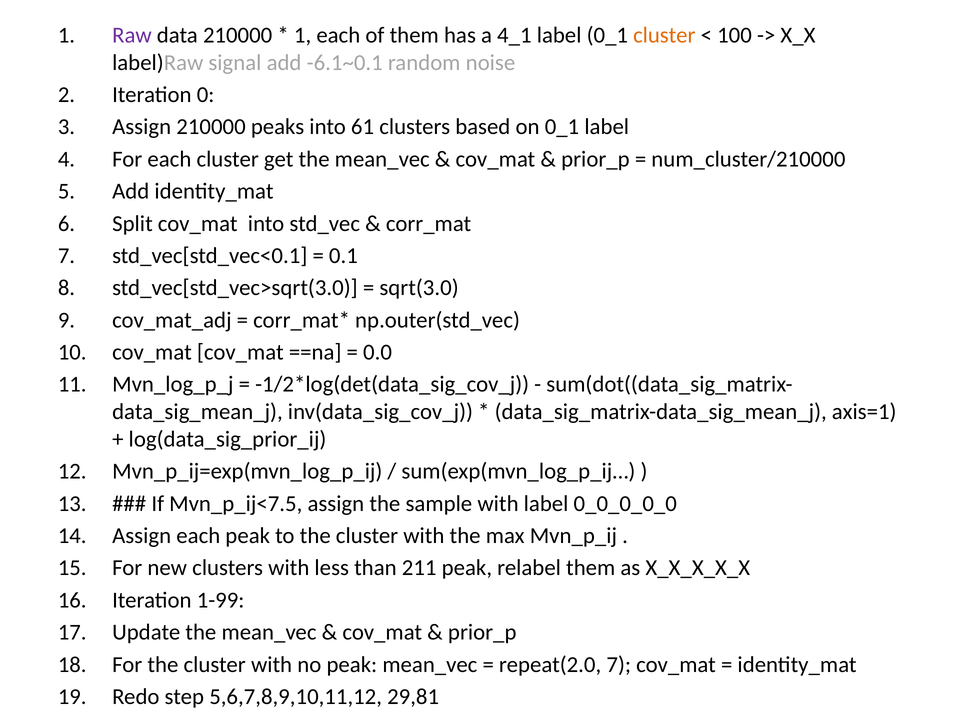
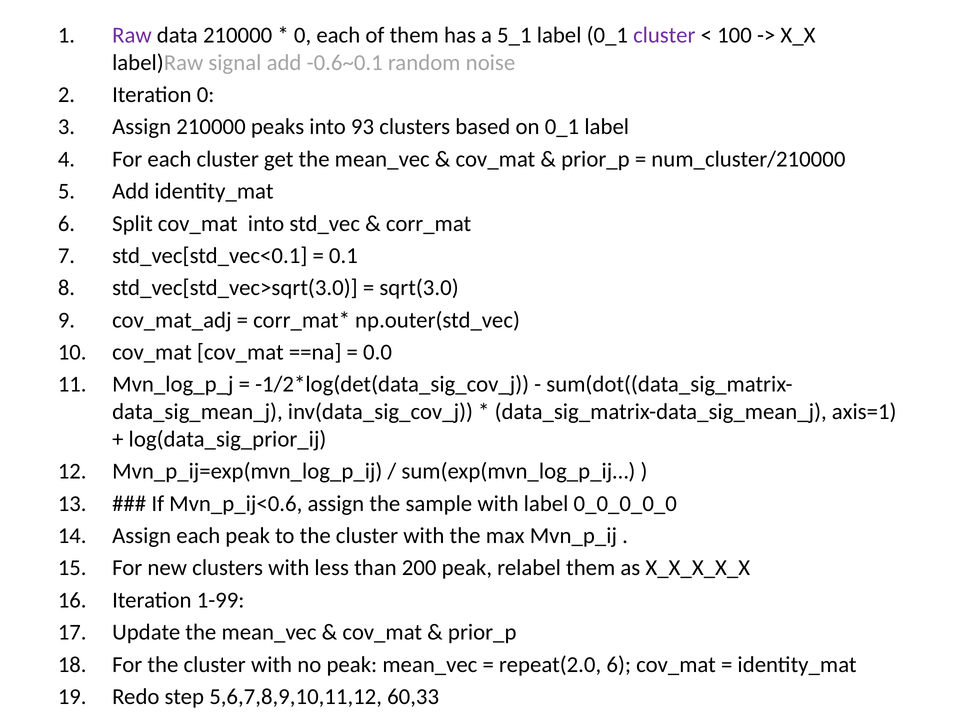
1: 1 -> 0 (303, 35)
4_1: 4_1 -> 5_1 (514, 35)
cluster colour: orange -> purple (664, 35)
-6.1~0.1: -6.1~0.1 -> -0.6~0.1 (345, 63)
61: 61 -> 93 (363, 127)
Mvn_p_ij<7.5: Mvn_p_ij<7.5 -> Mvn_p_ij<0.6 (236, 503)
211: 211 -> 200 (419, 568)
repeat(2.0 7: 7 -> 6 (619, 664)
29,81: 29,81 -> 60,33 (413, 696)
